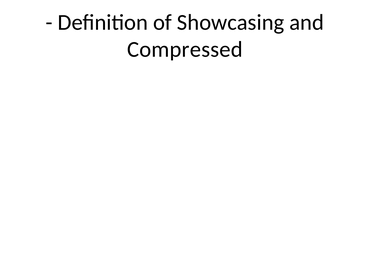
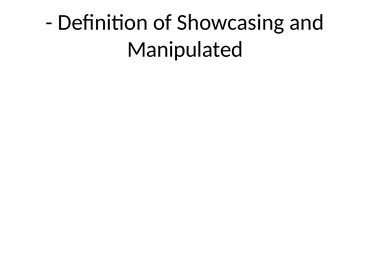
Compressed: Compressed -> Manipulated (185, 49)
